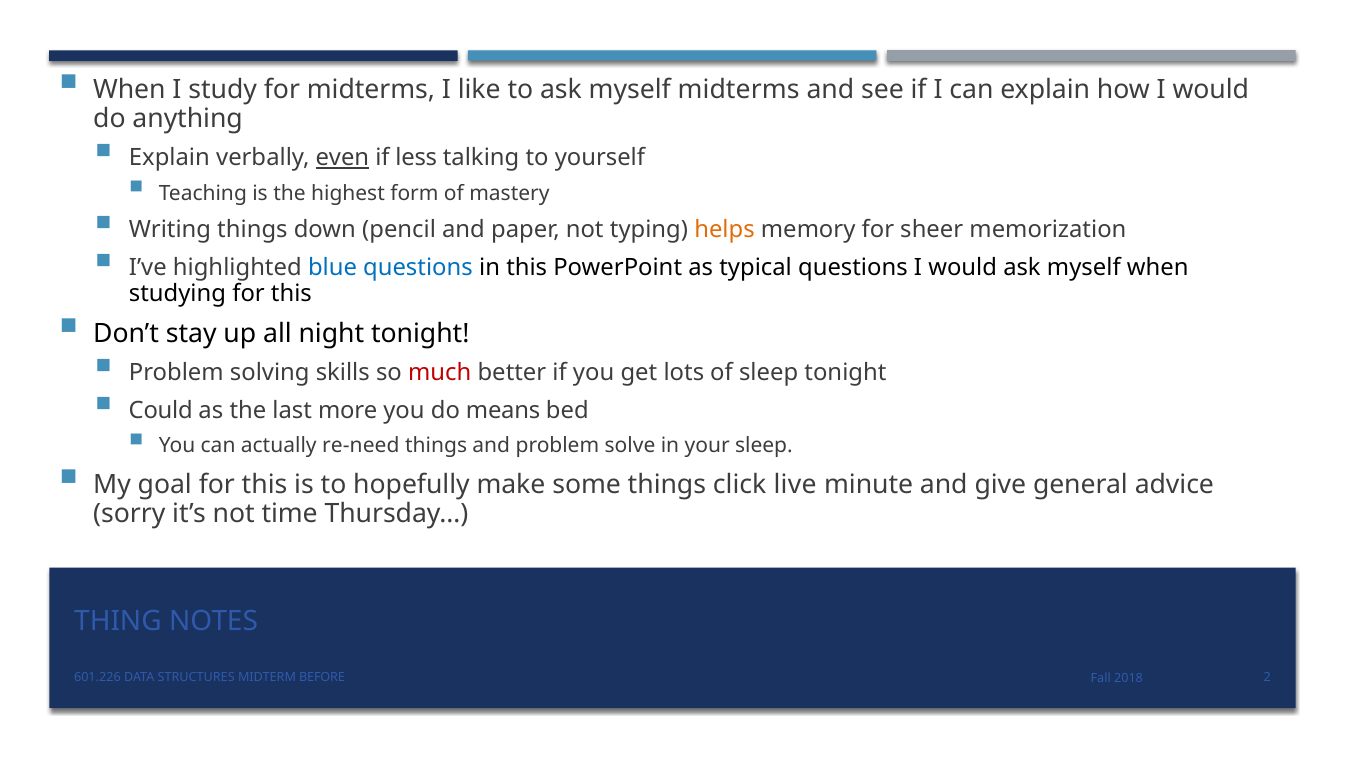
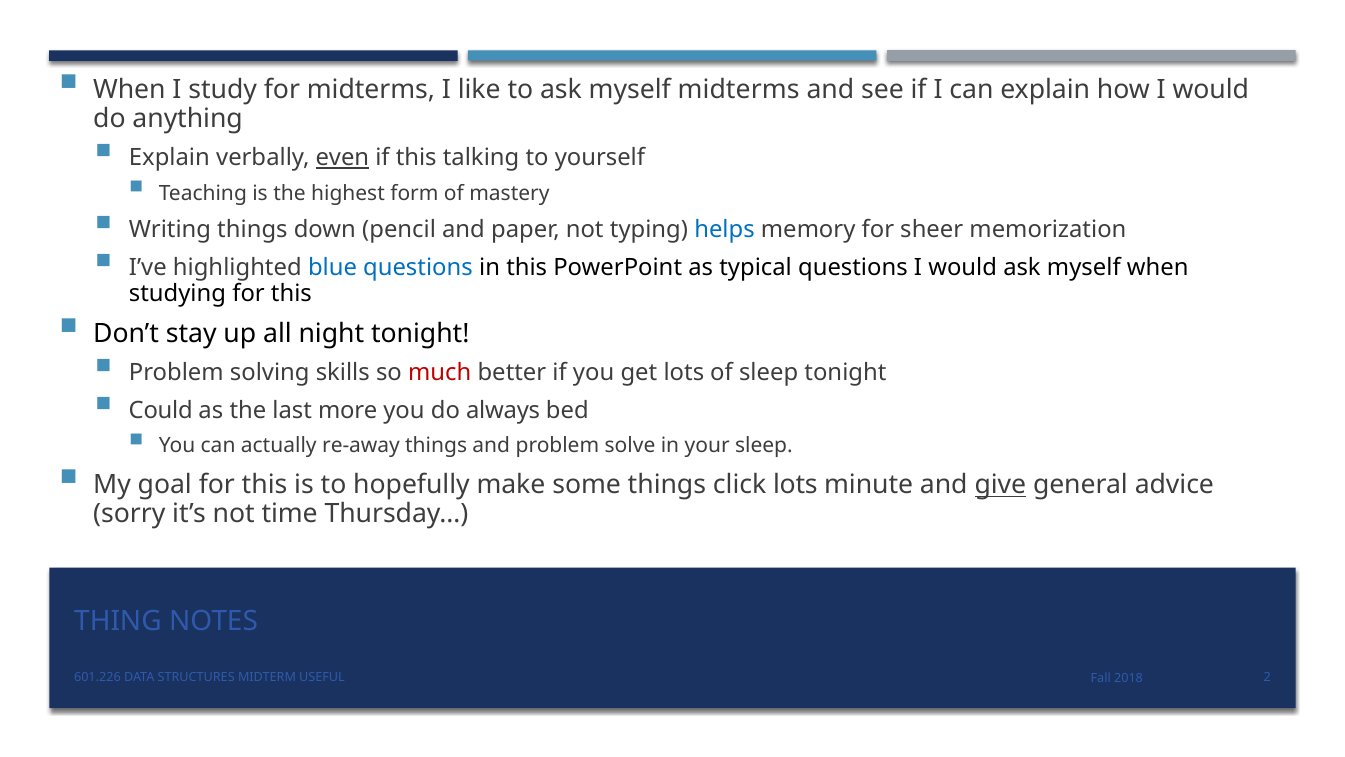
if less: less -> this (416, 158)
helps colour: orange -> blue (724, 230)
means: means -> always (503, 410)
re-need: re-need -> re-away (361, 446)
click live: live -> lots (795, 485)
give underline: none -> present (1000, 485)
BEFORE: BEFORE -> USEFUL (322, 677)
